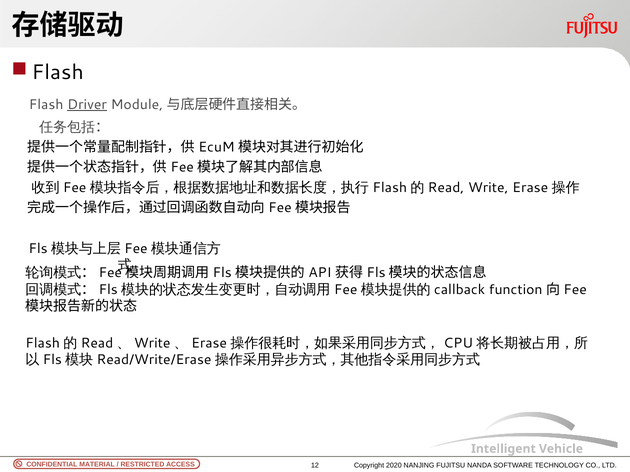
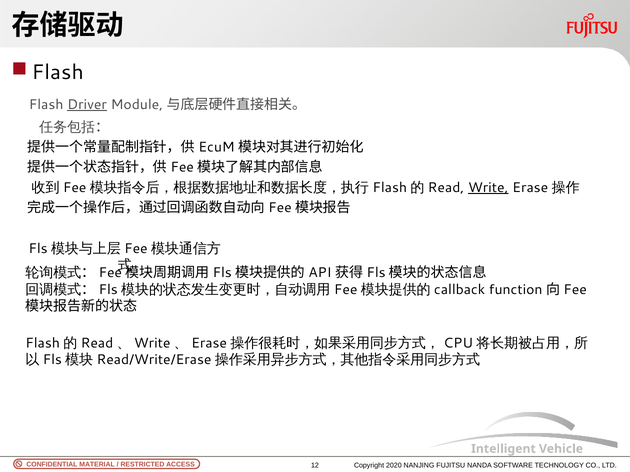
Write underline: none -> present (488, 188)
